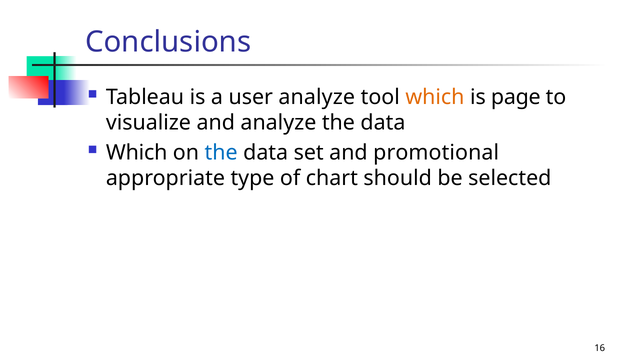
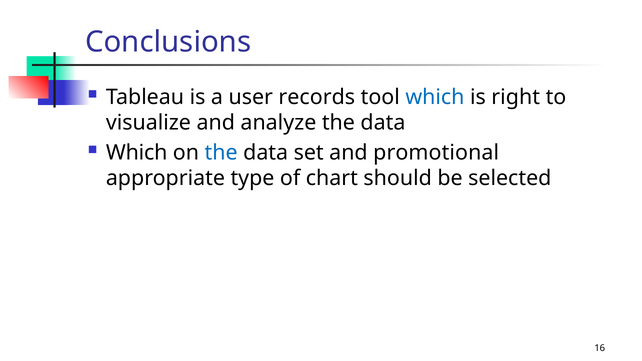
user analyze: analyze -> records (317, 97)
which colour: orange -> blue (435, 97)
page: page -> right (516, 97)
